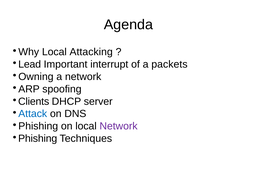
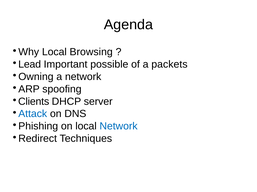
Attacking: Attacking -> Browsing (91, 52)
interrupt: interrupt -> possible (109, 64)
Network colour: purple -> blue (119, 127)
Phishing: Phishing -> Redirect (38, 139)
